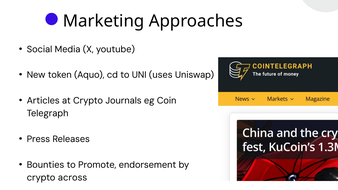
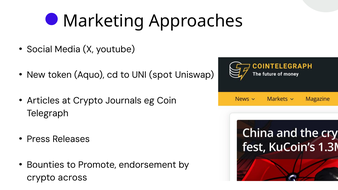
uses: uses -> spot (161, 75)
